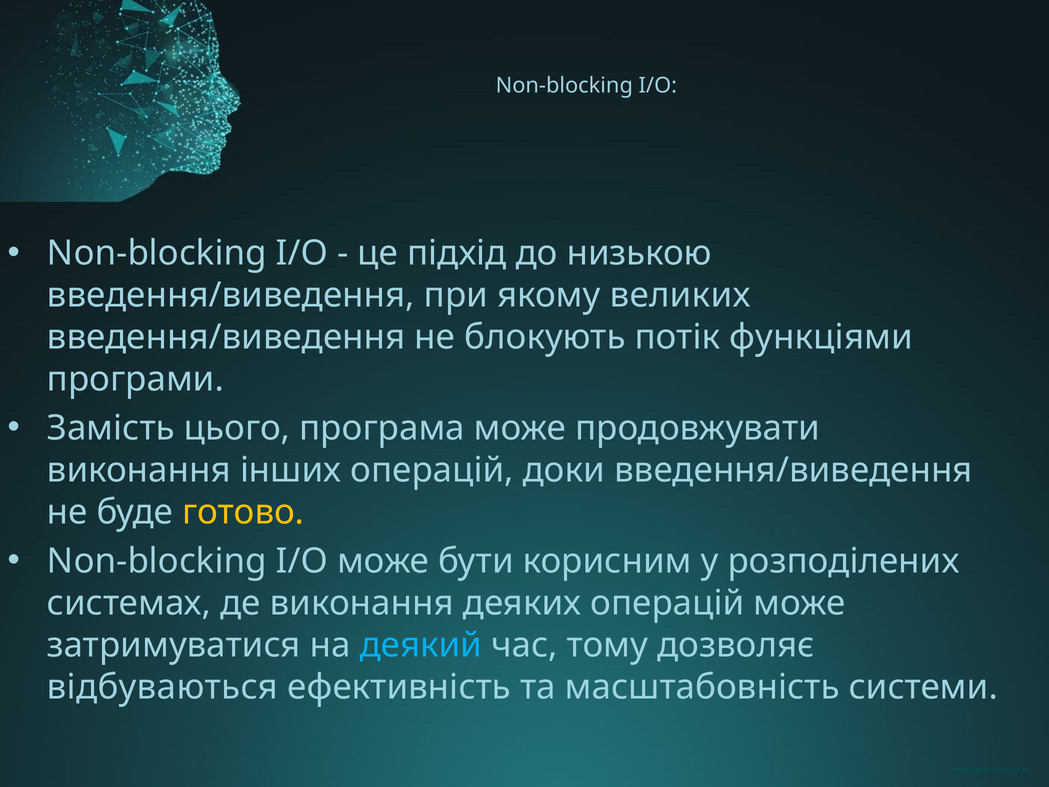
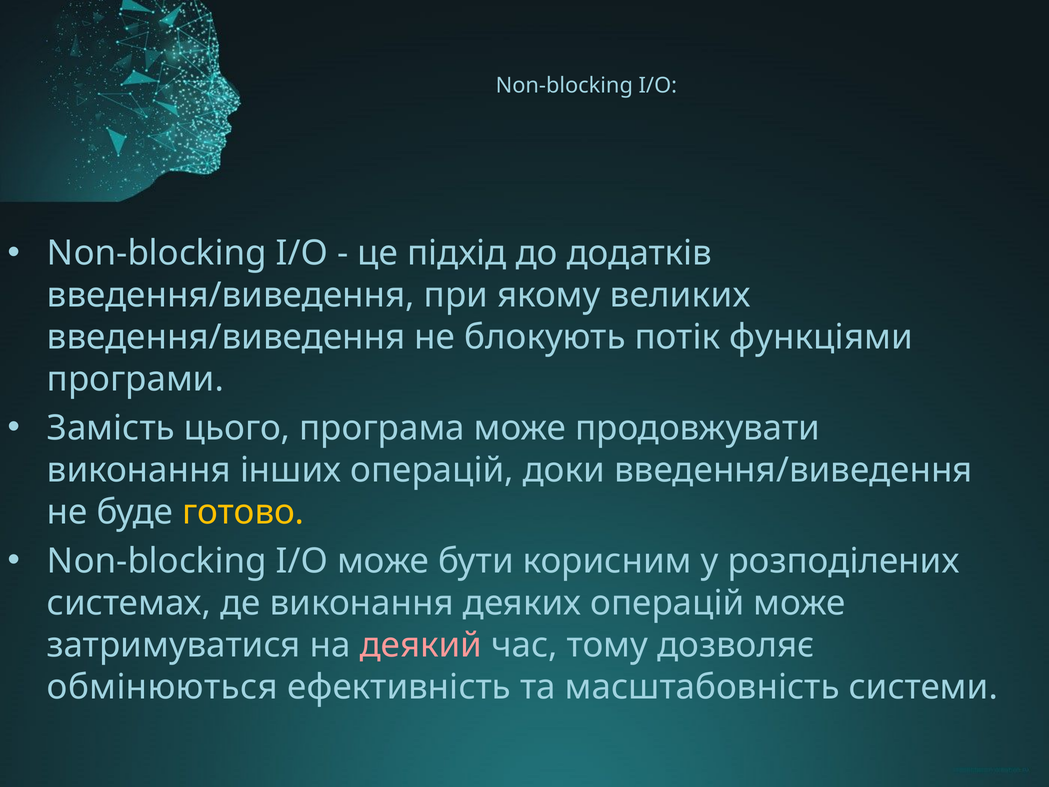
низькою: низькою -> додатків (639, 253)
деякий colour: light blue -> pink (421, 645)
відбуваються: відбуваються -> обмінюються (163, 687)
